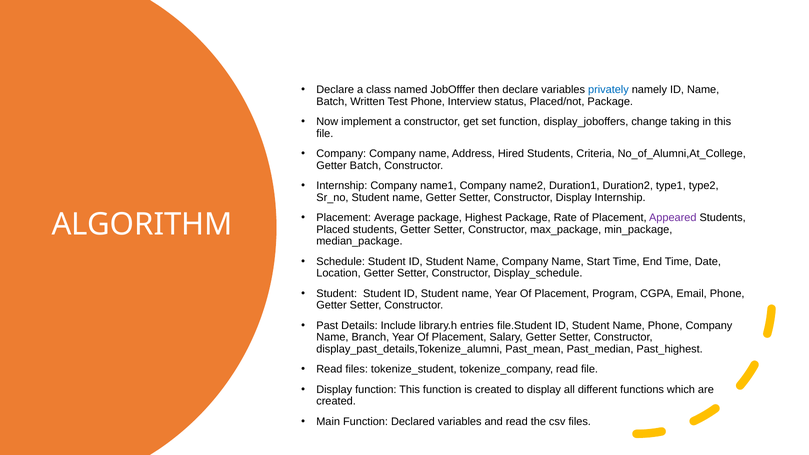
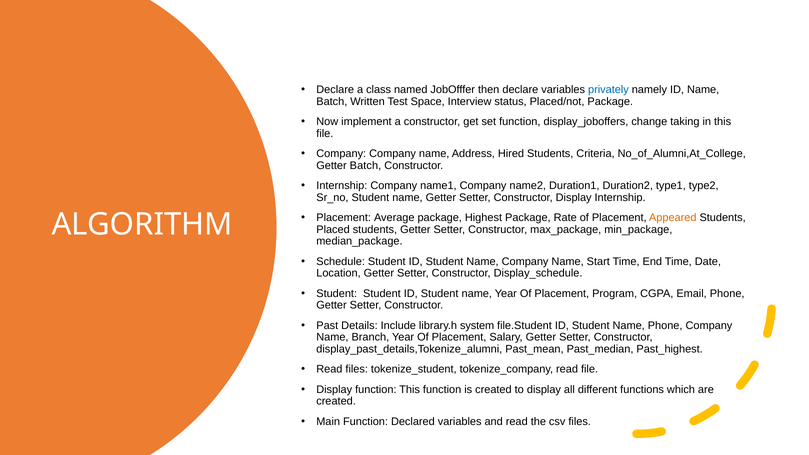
Test Phone: Phone -> Space (428, 102)
Appeared colour: purple -> orange (673, 218)
entries: entries -> system (477, 325)
